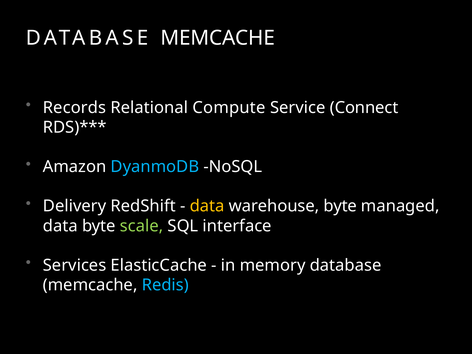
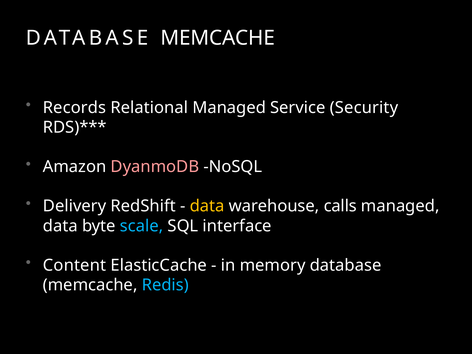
Relational Compute: Compute -> Managed (229, 108)
Connect: Connect -> Security (364, 108)
DyanmoDB colour: light blue -> pink (155, 167)
warehouse byte: byte -> calls (340, 206)
scale colour: light green -> light blue (142, 226)
Services: Services -> Content (75, 265)
